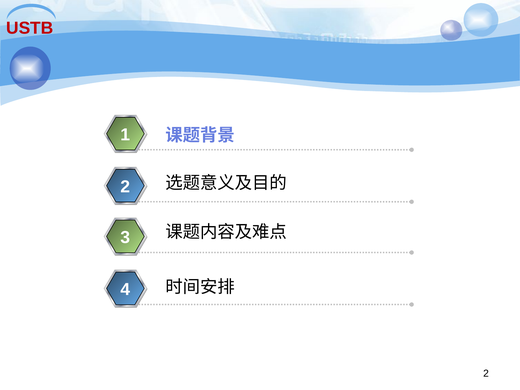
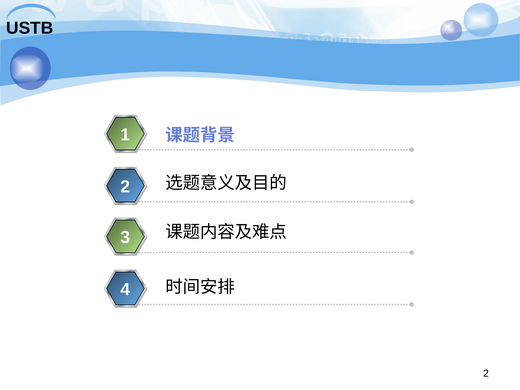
USTB colour: red -> black (30, 28)
